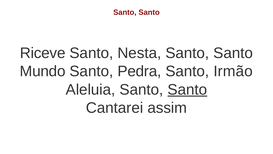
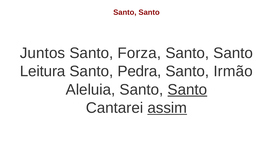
Riceve: Riceve -> Juntos (42, 53)
Nesta: Nesta -> Forza (139, 53)
Mundo: Mundo -> Leitura (43, 71)
assim underline: none -> present (167, 108)
